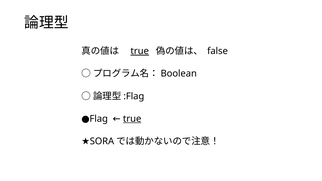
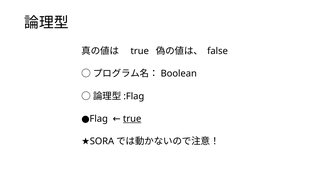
true underline: present -> none (140, 51)
